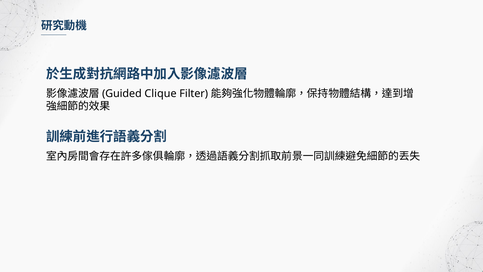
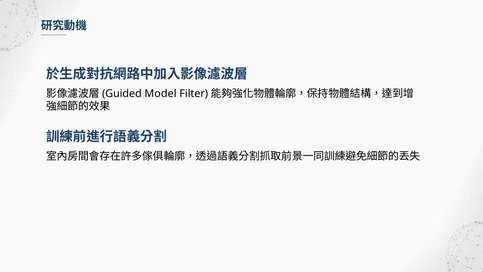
Clique: Clique -> Model (161, 93)
